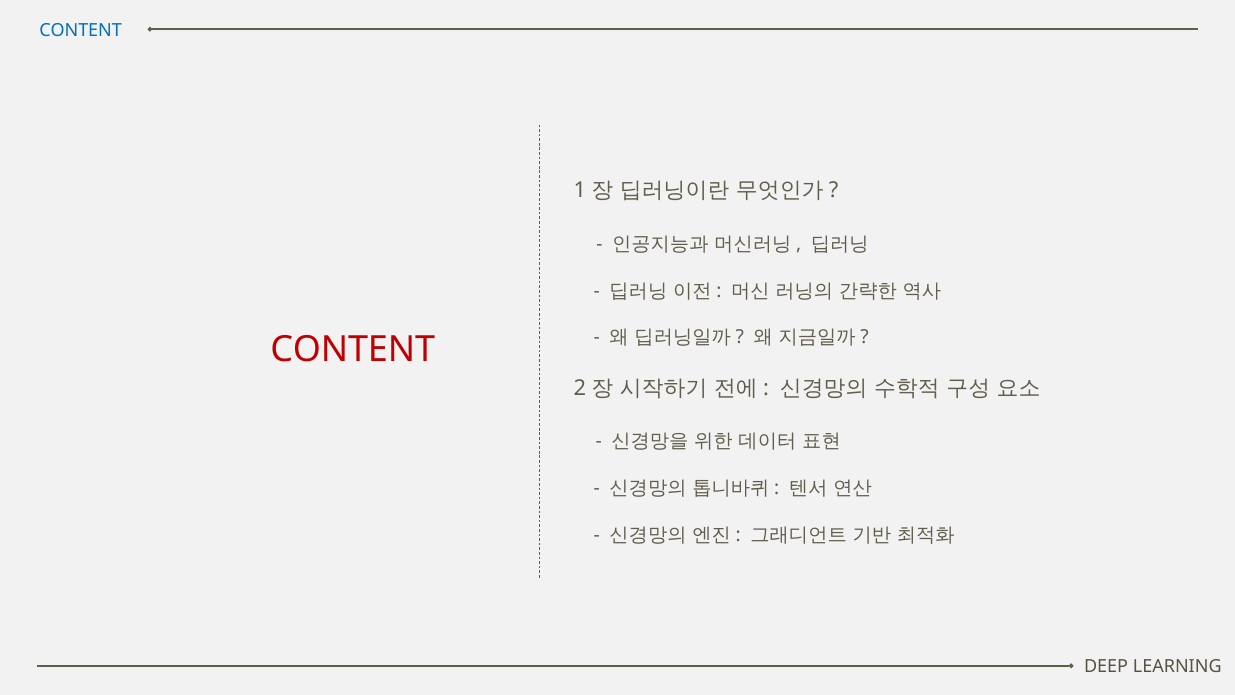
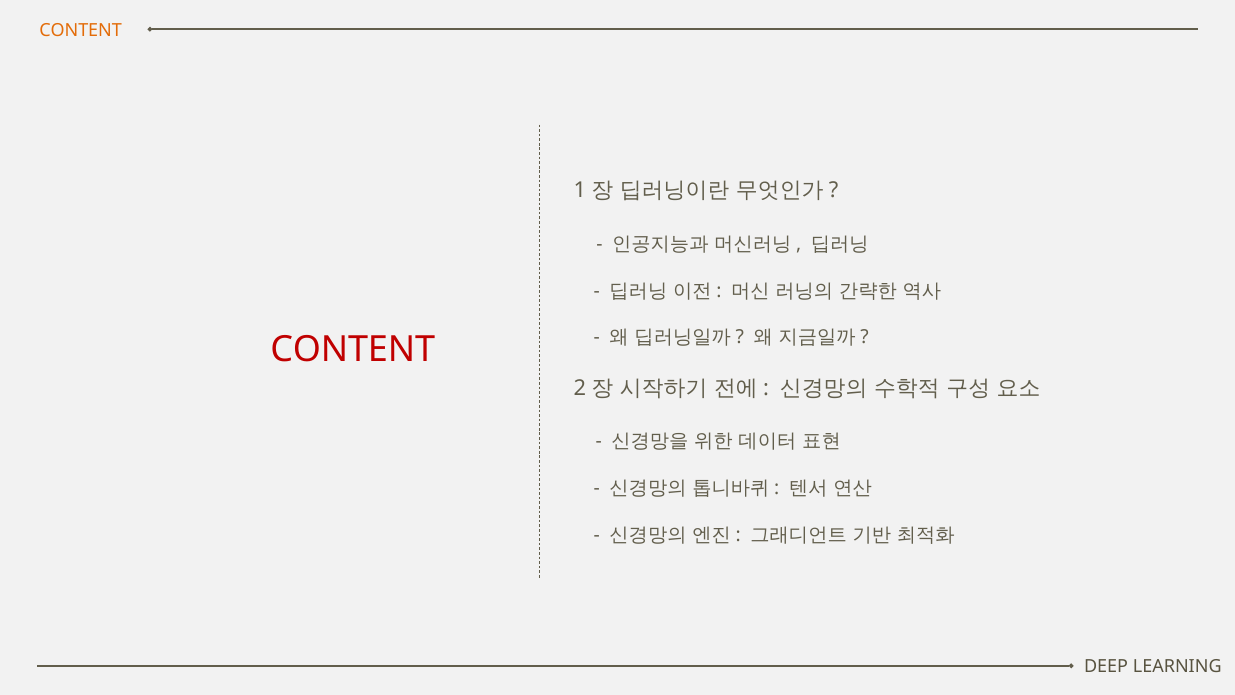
CONTENT colour: blue -> orange (81, 30)
